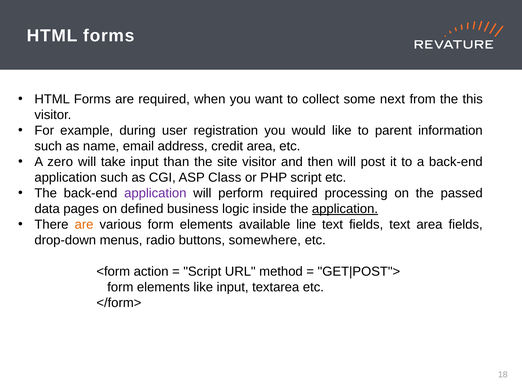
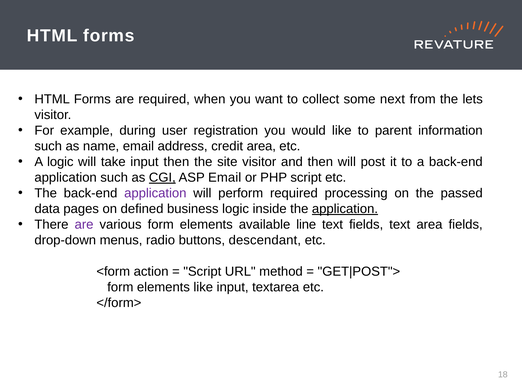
this: this -> lets (473, 99)
A zero: zero -> logic (60, 162)
input than: than -> then (176, 162)
CGI underline: none -> present (162, 177)
ASP Class: Class -> Email (225, 177)
are colour: orange -> purple (84, 224)
somewhere: somewhere -> descendant (265, 240)
